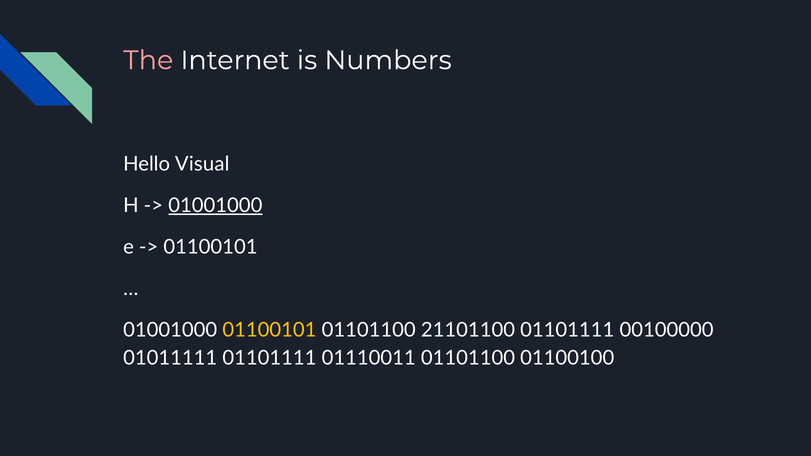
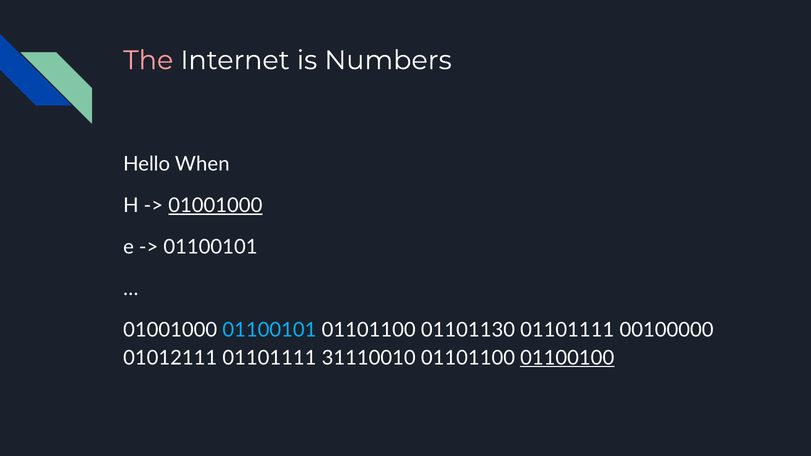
Visual: Visual -> When (202, 164)
01100101 colour: yellow -> light blue (269, 330)
21101100: 21101100 -> 01101130 (468, 330)
01011111: 01011111 -> 01012111 (170, 358)
01110011: 01110011 -> 31110010 (369, 358)
01100100 underline: none -> present (567, 358)
